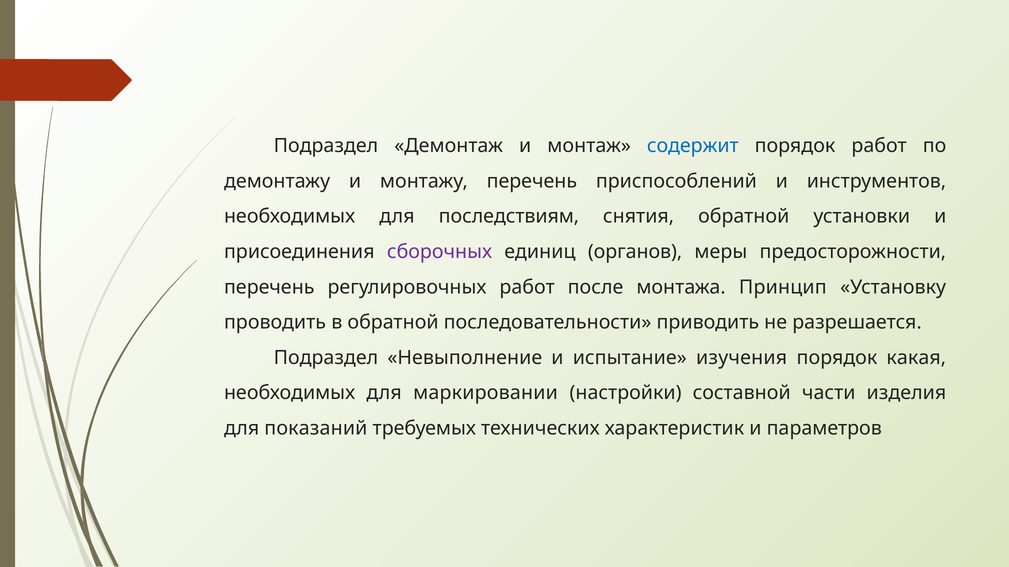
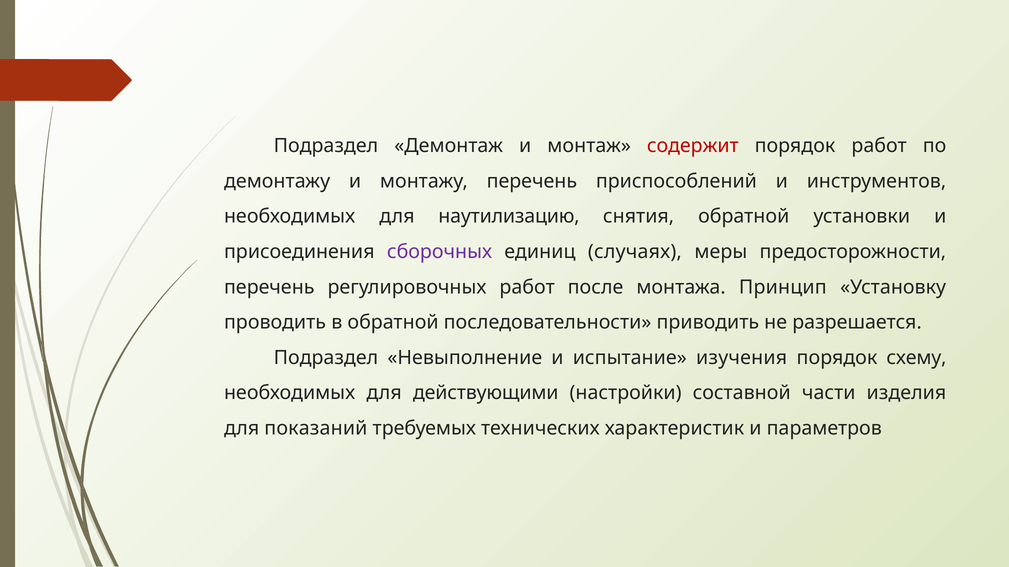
содержит colour: blue -> red (693, 146)
последствиям: последствиям -> наутилизацию (509, 217)
органов: органов -> случаях (635, 252)
какая: какая -> схему (916, 358)
маркировании: маркировании -> действующими (486, 393)
